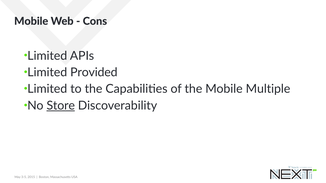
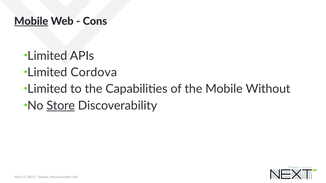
Mobile underline: none -> present (31, 21)
Provided: Provided -> Cordova (94, 73)
Multiple: Multiple -> Without (268, 89)
